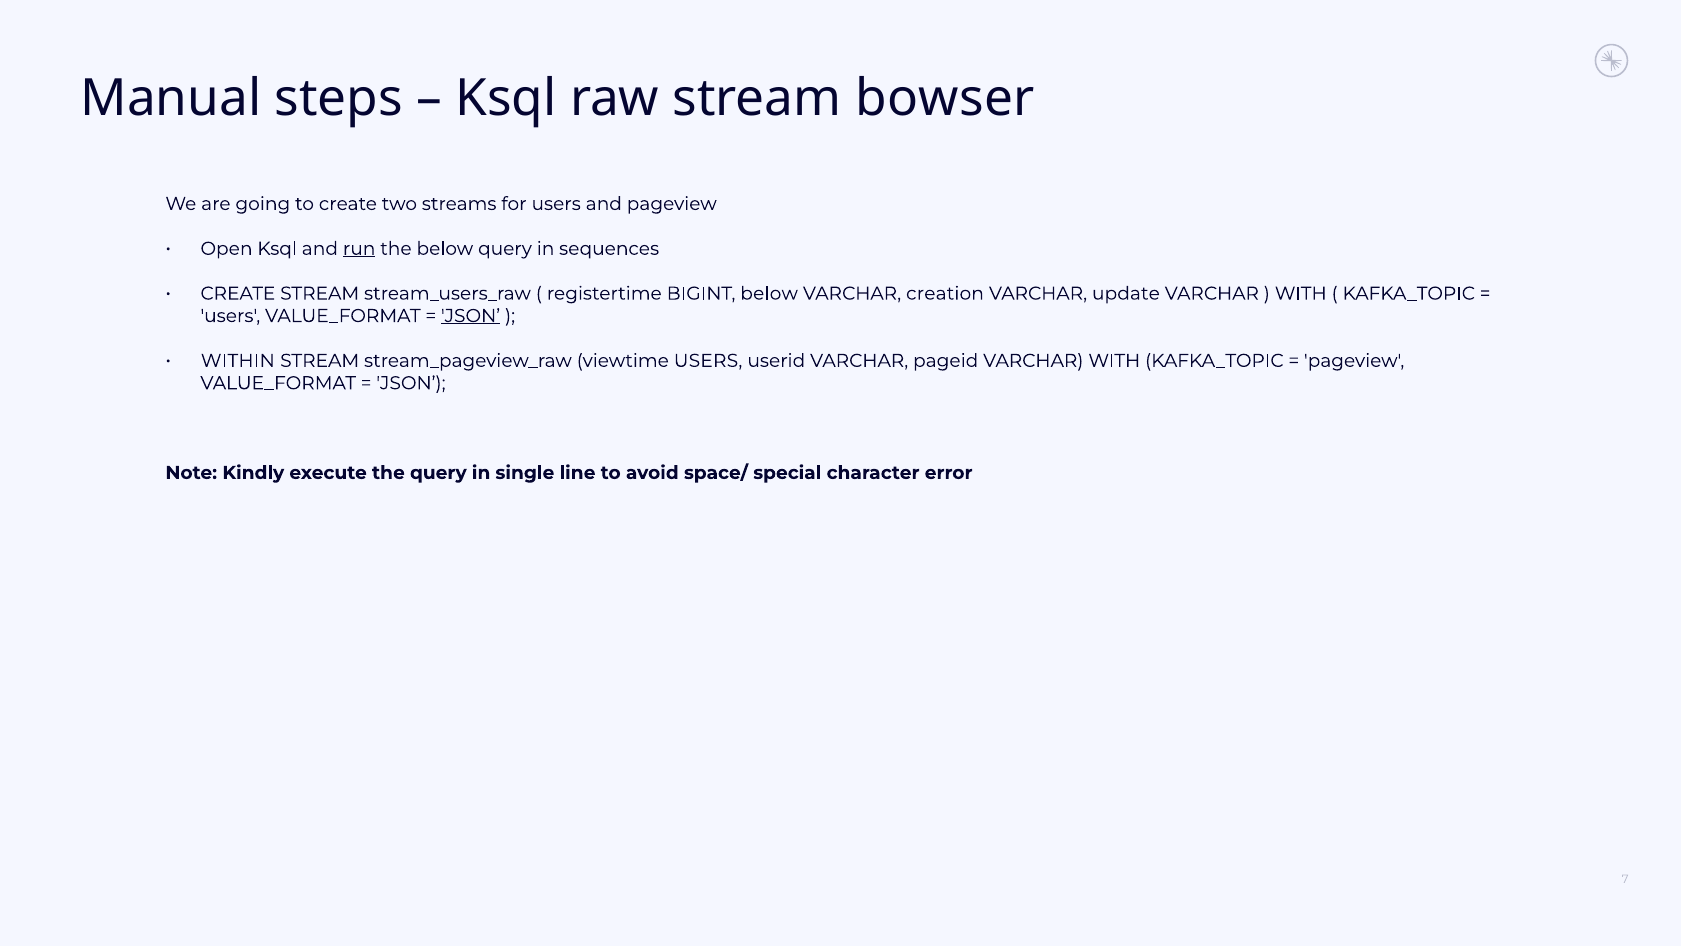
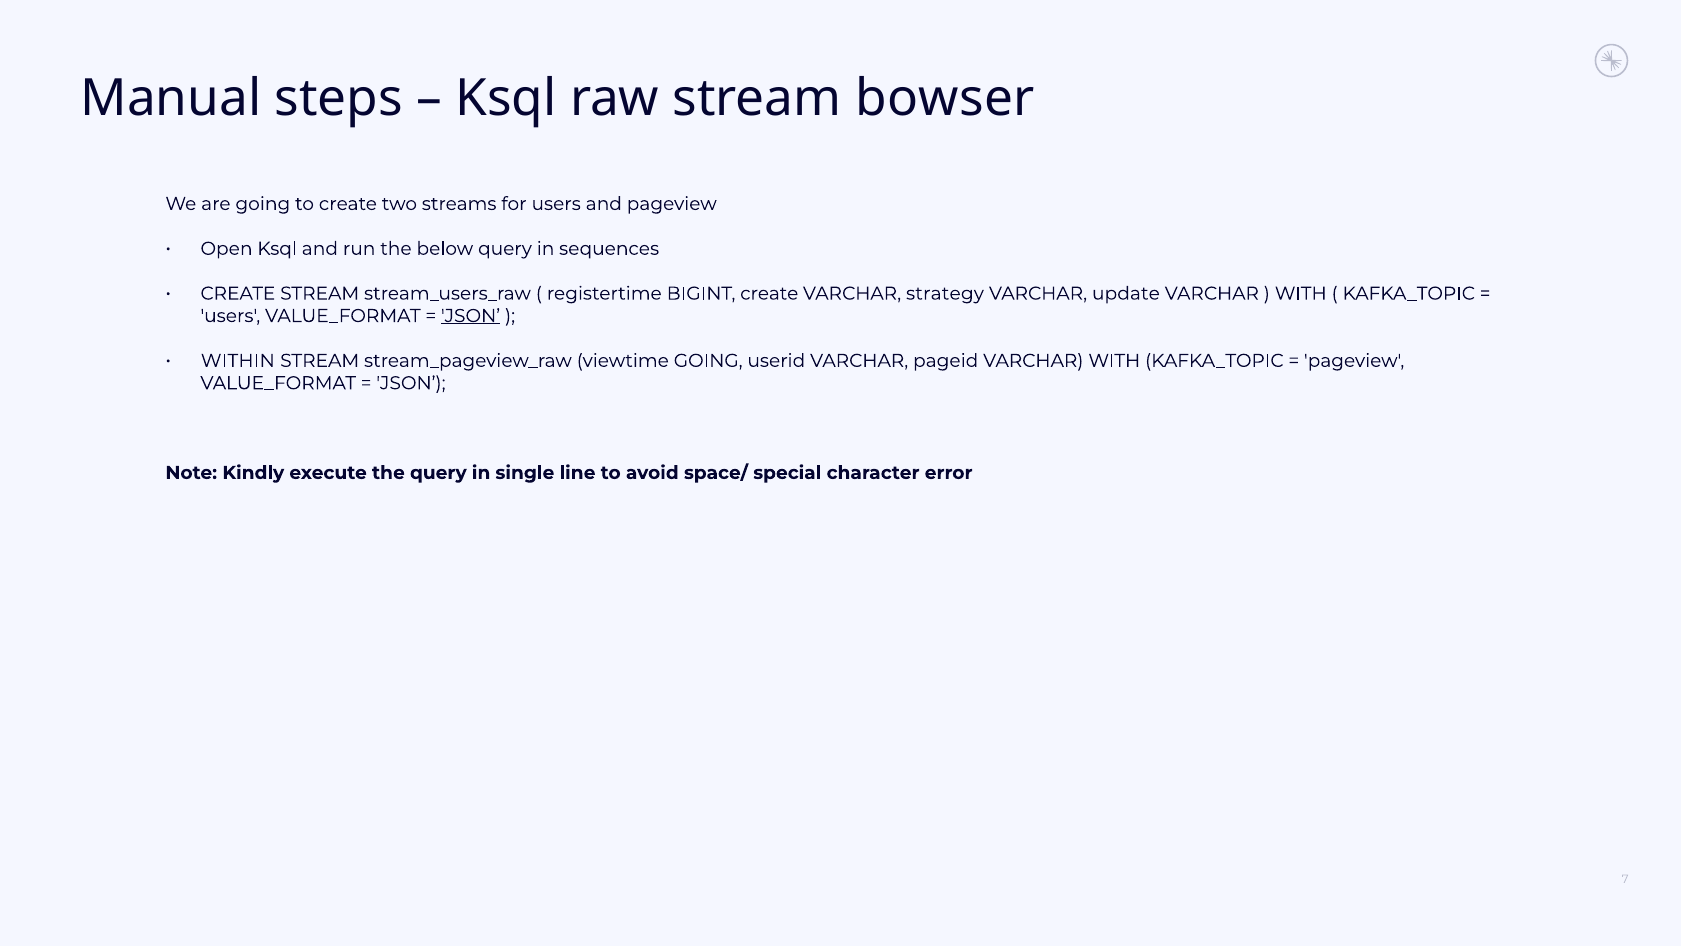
run underline: present -> none (359, 249)
BIGINT below: below -> create (769, 293)
creation: creation -> strategy (945, 293)
viewtime USERS: USERS -> GOING (708, 361)
